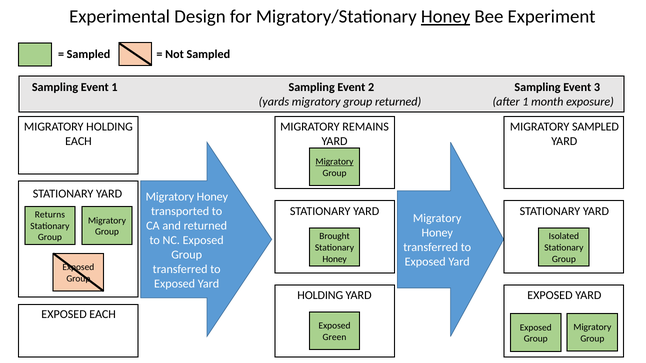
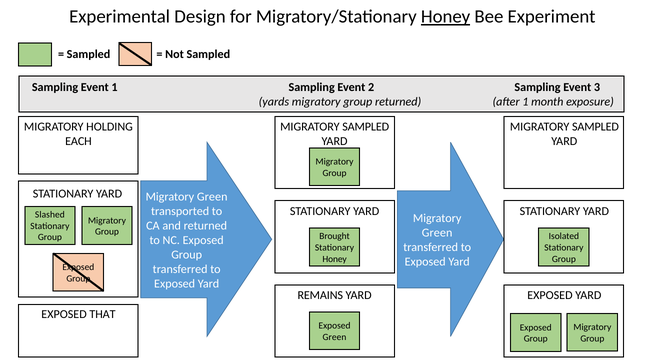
REMAINS: REMAINS -> SAMPLED (366, 127)
Migratory underline: present -> none (335, 162)
Honey: Honey -> Green (212, 197)
Returns: Returns -> Slashed (50, 215)
Honey: Honey -> Green (437, 233)
HOLDING: HOLDING -> REMAINS (320, 296)
EXPOSED EACH: EACH -> THAT (103, 314)
